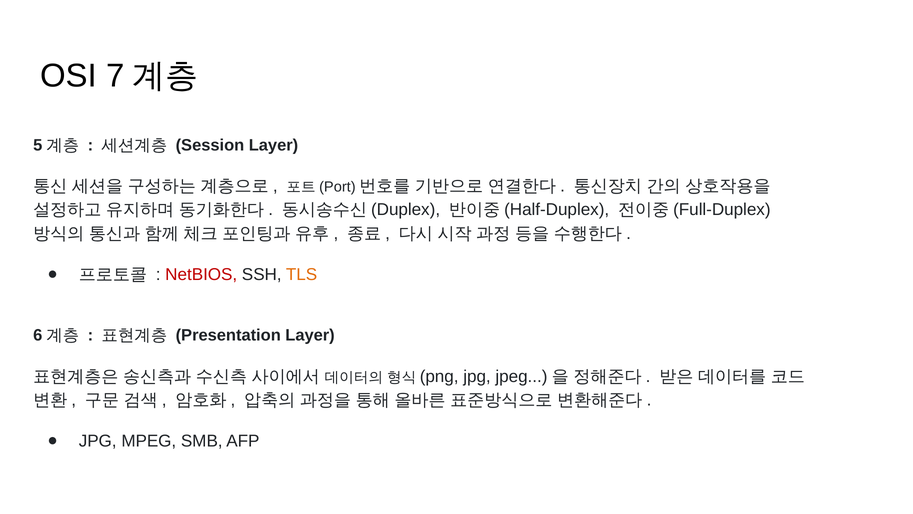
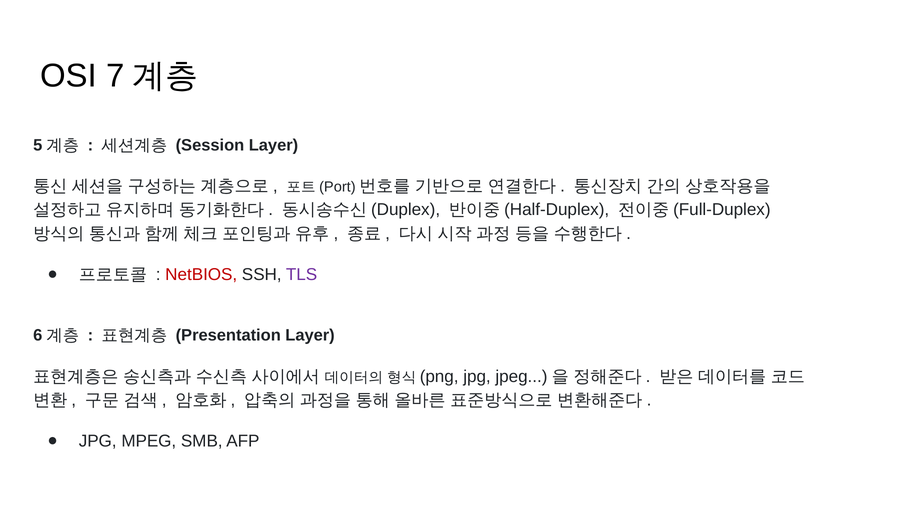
TLS colour: orange -> purple (302, 275)
